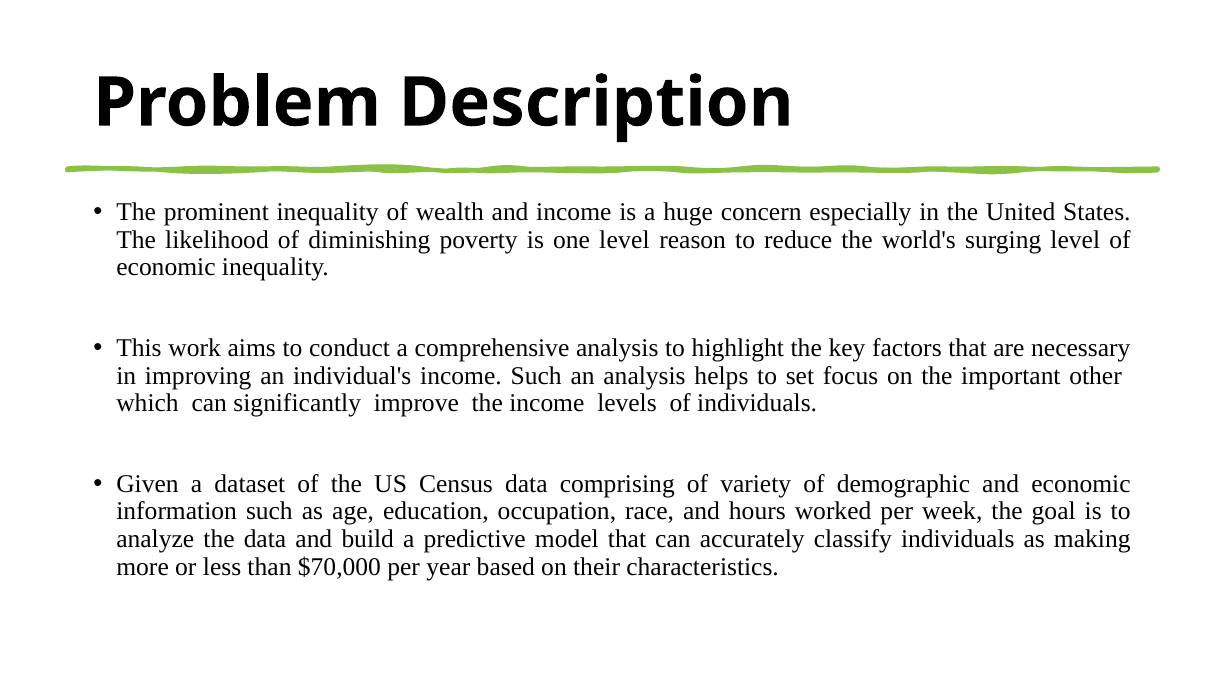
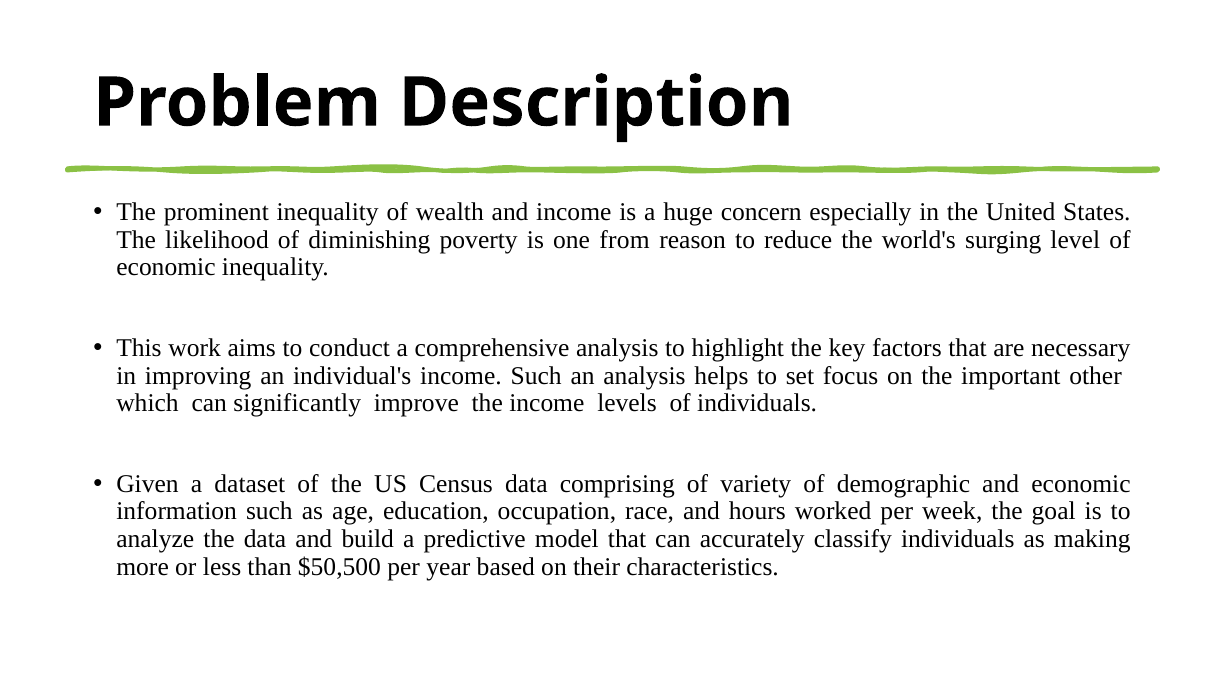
one level: level -> from (625, 240)
$70,000: $70,000 -> $50,500 (339, 567)
